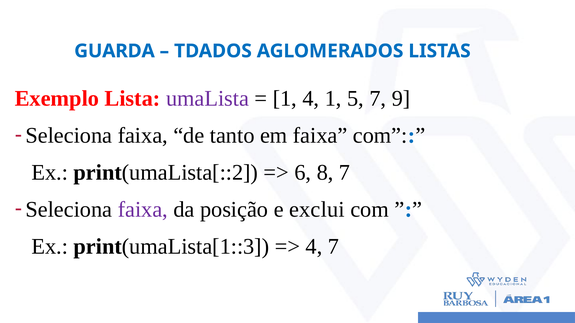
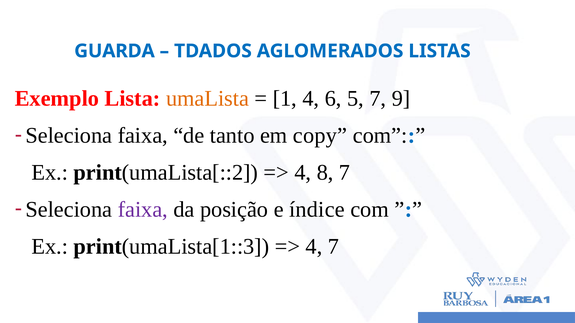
umaLista colour: purple -> orange (208, 99)
4 1: 1 -> 6 (333, 99)
em faixa: faixa -> copy (320, 136)
6: 6 -> 4 (303, 173)
exclui: exclui -> índice (317, 210)
